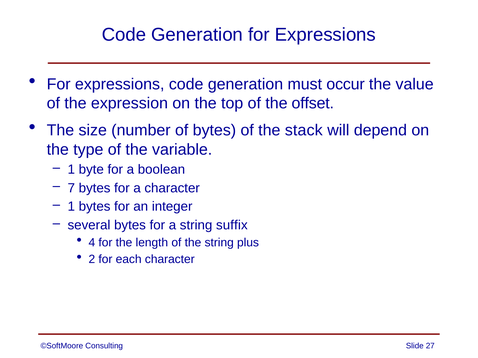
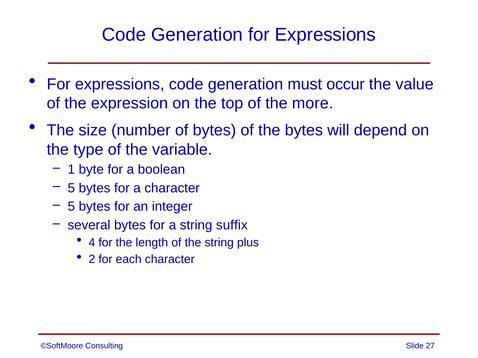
offset: offset -> more (313, 103)
the stack: stack -> bytes (304, 131)
7: 7 -> 5 (71, 188)
1: 1 -> 5 (71, 207)
